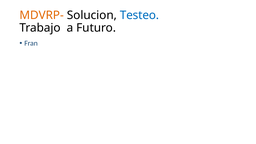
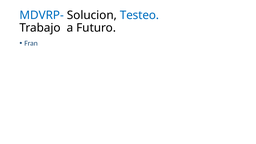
MDVRP- colour: orange -> blue (42, 15)
